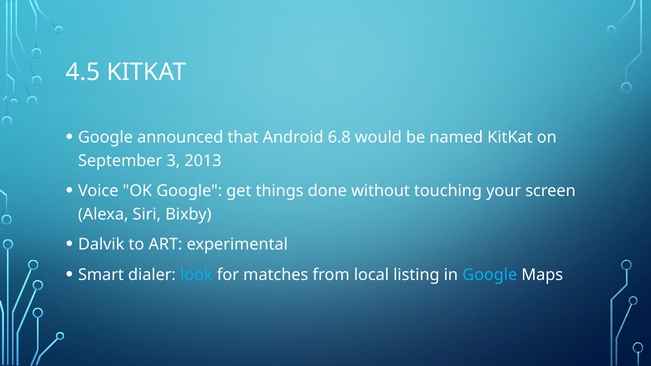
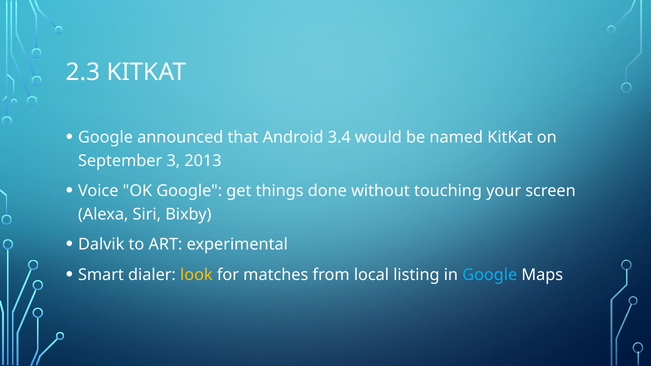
4.5: 4.5 -> 2.3 (83, 72)
6.8: 6.8 -> 3.4 (339, 137)
look colour: light blue -> yellow (196, 275)
